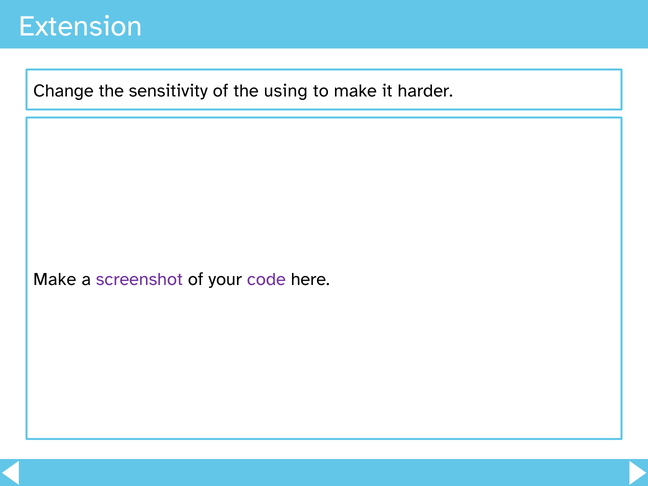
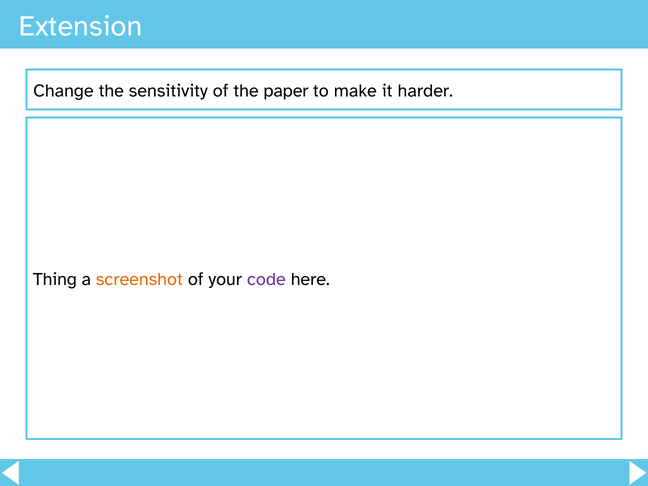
using: using -> paper (286, 91)
Make: Make -> Thing (55, 279)
screenshot colour: purple -> orange (139, 279)
